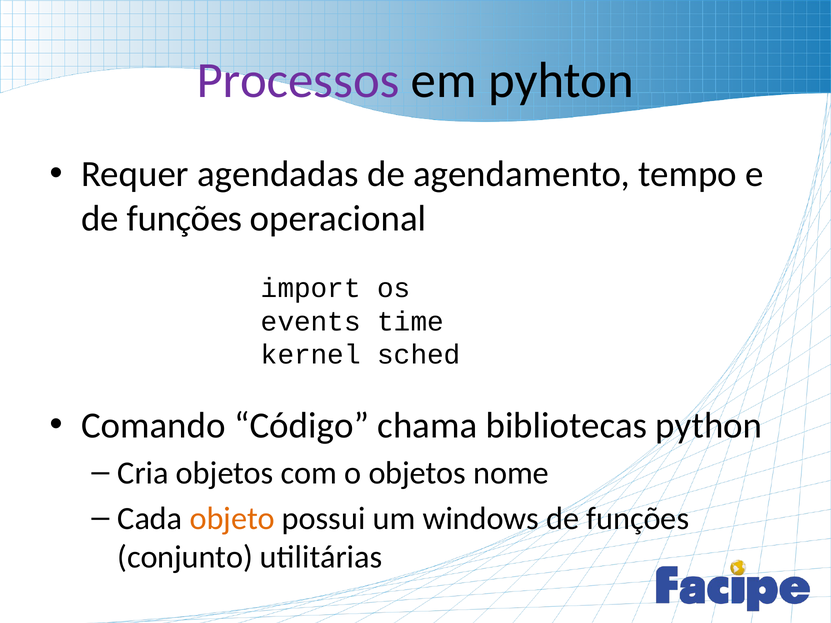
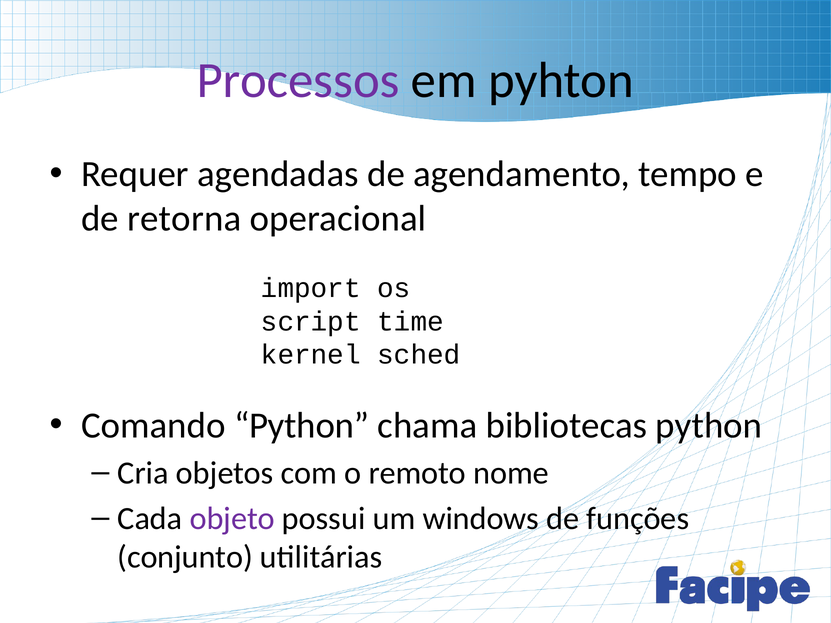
funções: funções -> retorna (184, 219)
events: events -> script (311, 322)
Comando Código: Código -> Python (302, 426)
o objetos: objetos -> remoto (417, 473)
objeto colour: orange -> purple (232, 519)
